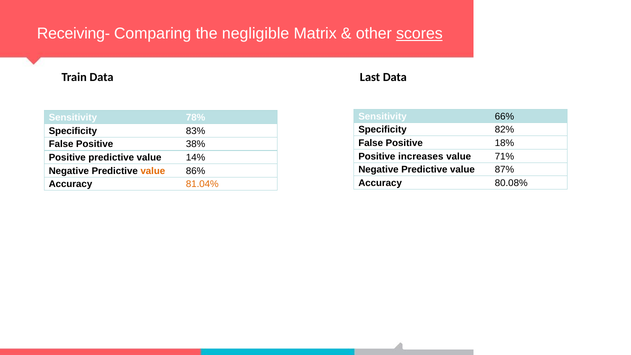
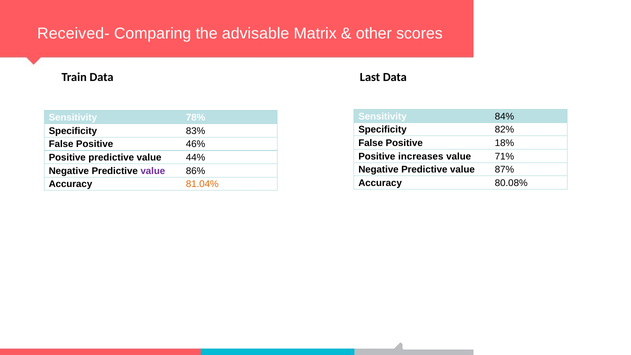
Receiving-: Receiving- -> Received- (73, 34)
negligible: negligible -> advisable (256, 34)
scores underline: present -> none (419, 34)
66%: 66% -> 84% (504, 116)
38%: 38% -> 46% (196, 144)
14%: 14% -> 44% (196, 158)
value colour: orange -> purple (153, 171)
